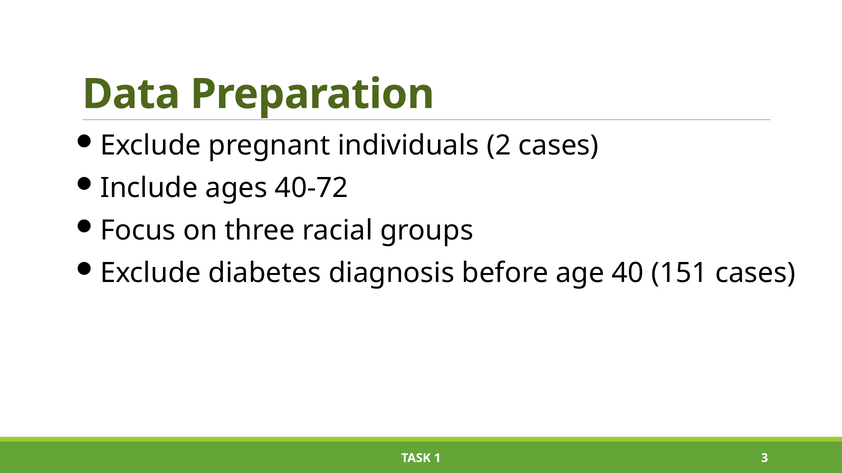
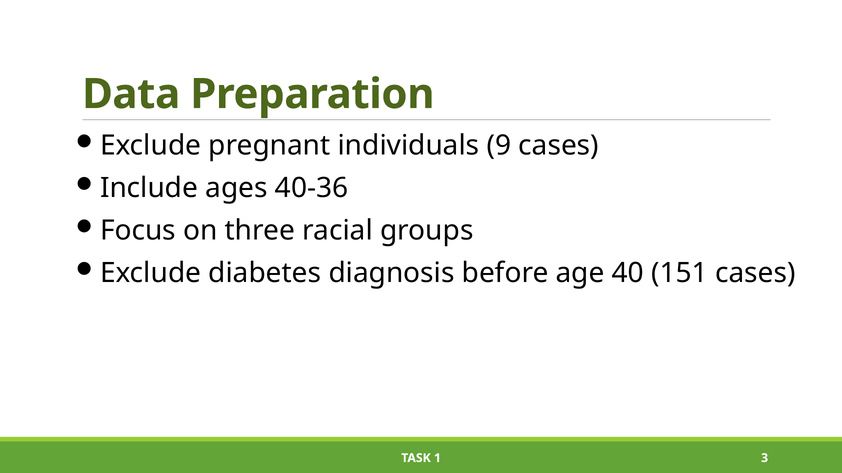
2: 2 -> 9 (499, 146)
40-72: 40-72 -> 40-36 (312, 188)
